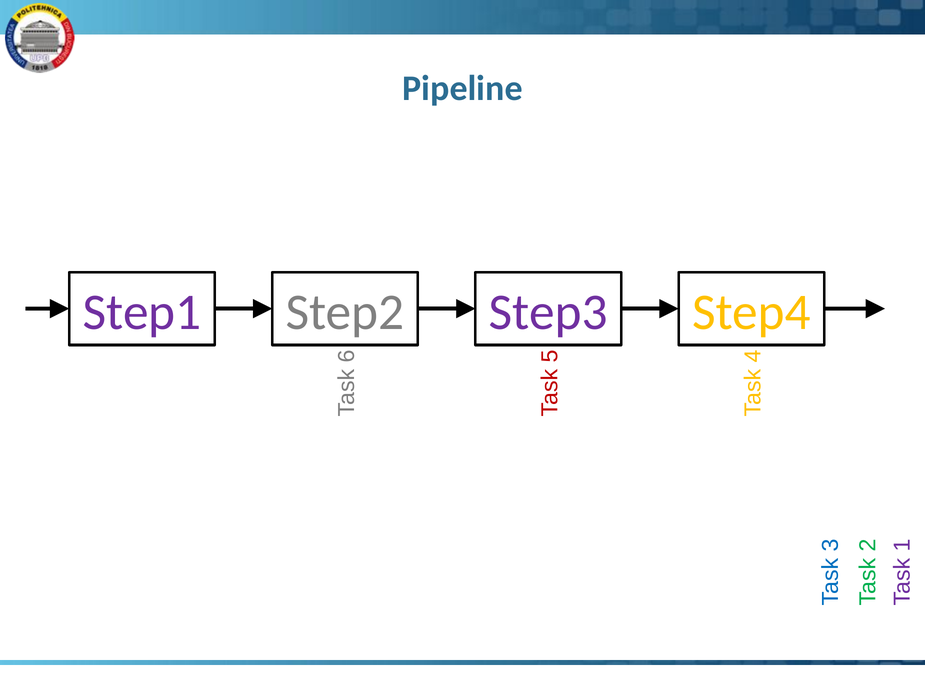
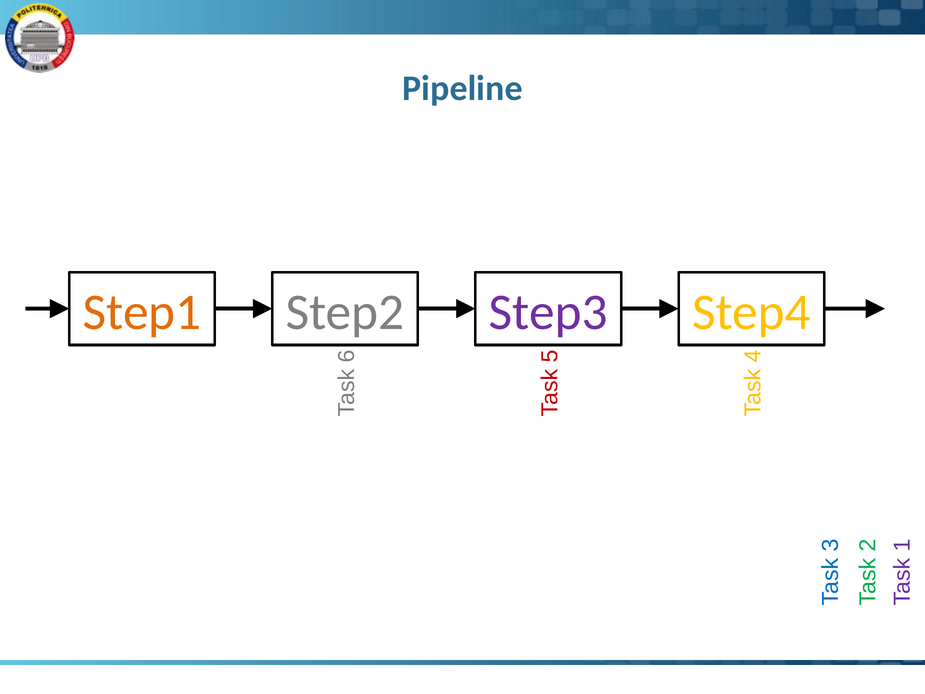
Step1 colour: purple -> orange (142, 312)
